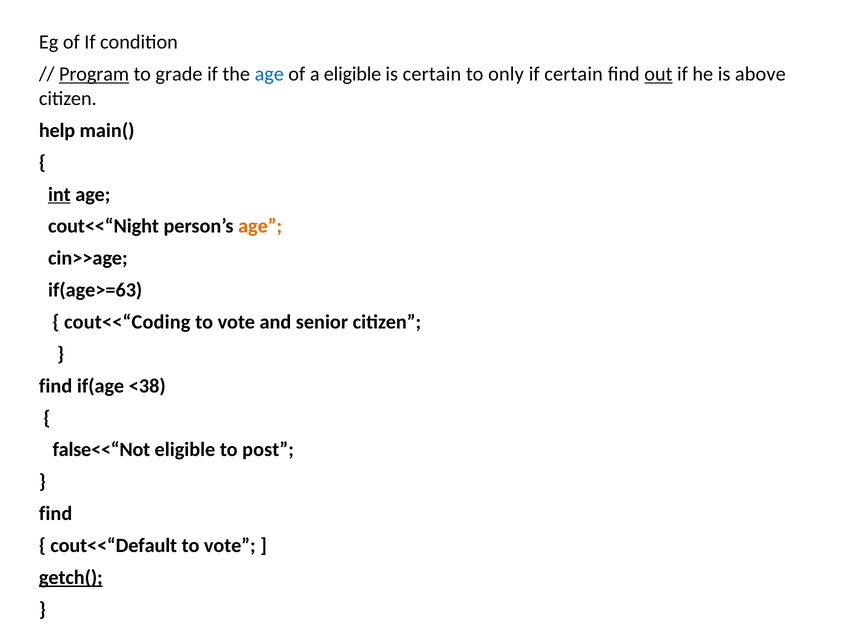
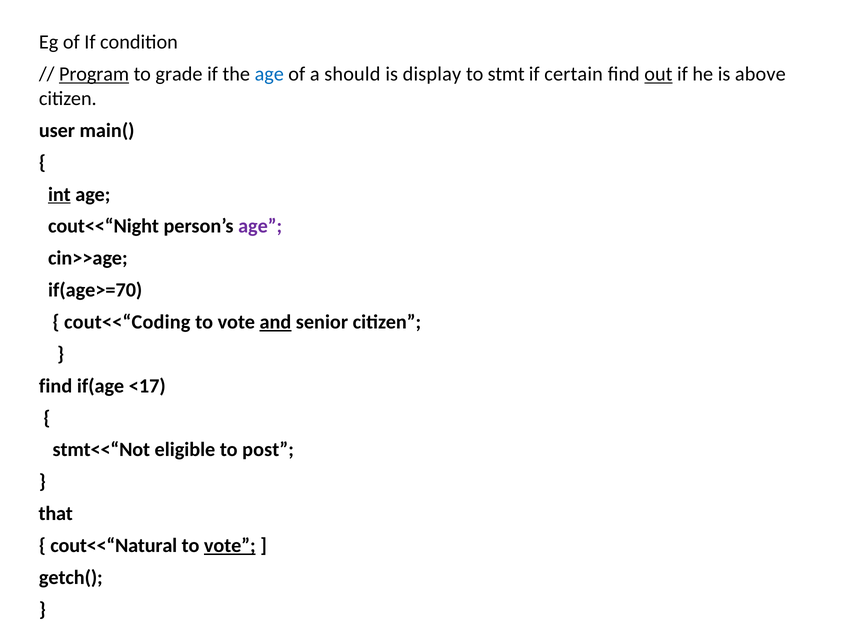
a eligible: eligible -> should (352, 74)
is certain: certain -> display (432, 74)
only: only -> stmt (506, 74)
help: help -> user (57, 130)
age colour: orange -> purple (260, 226)
if(age>=63: if(age>=63 -> if(age>=70 (95, 290)
and underline: none -> present (275, 322)
<38: <38 -> <17 (147, 386)
false<<“Not: false<<“Not -> stmt<<“Not (101, 450)
find: find -> that (56, 513)
cout<<“Default: cout<<“Default -> cout<<“Natural (114, 545)
vote underline: none -> present (230, 545)
getch( underline: present -> none (71, 577)
